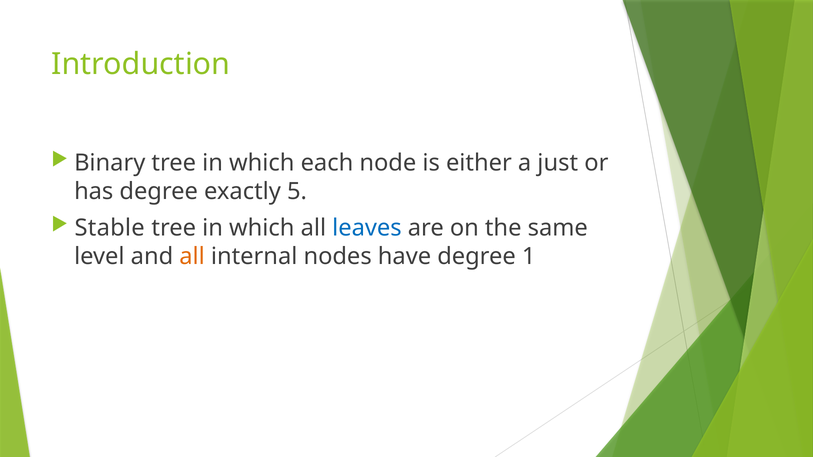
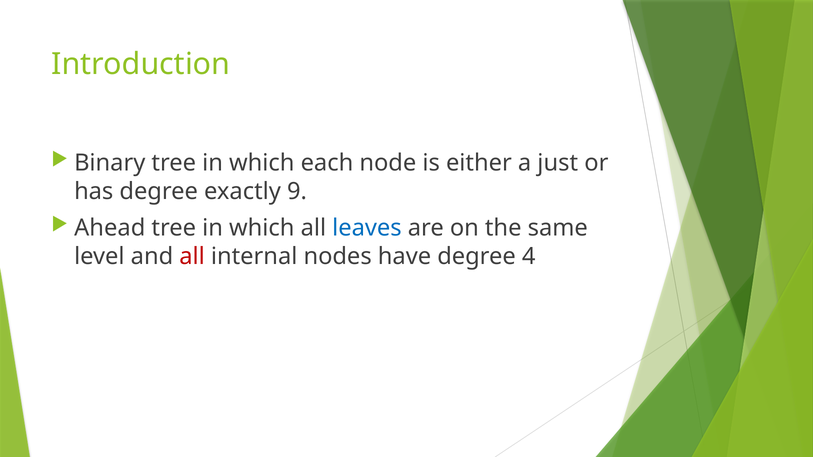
5: 5 -> 9 (297, 191)
Stable: Stable -> Ahead (110, 228)
all colour: orange -> red (192, 257)
1: 1 -> 4 (529, 257)
